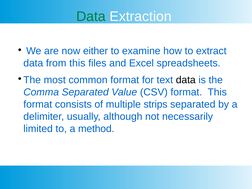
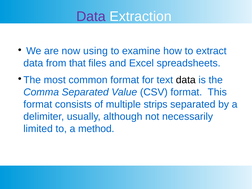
Data colour: green -> purple (91, 16)
either: either -> using (95, 51)
from this: this -> that (77, 63)
